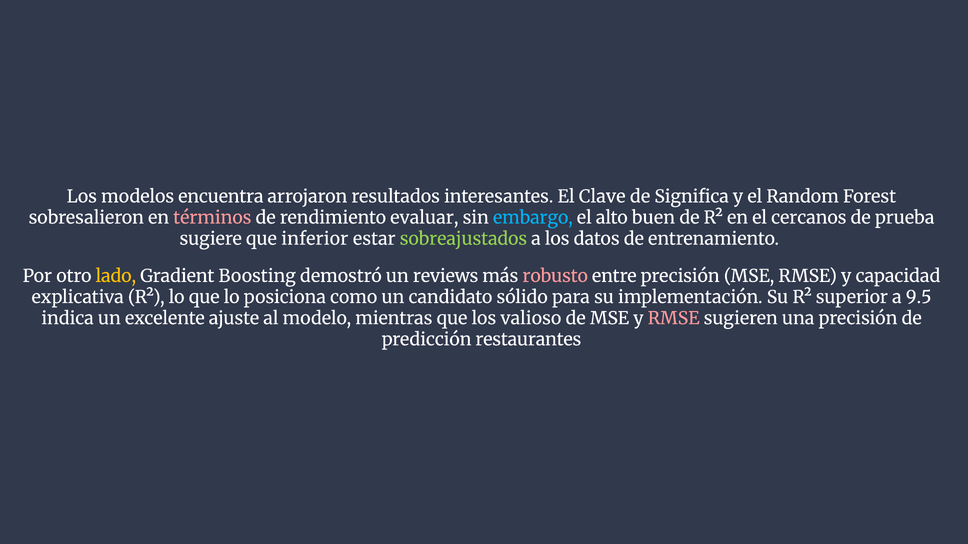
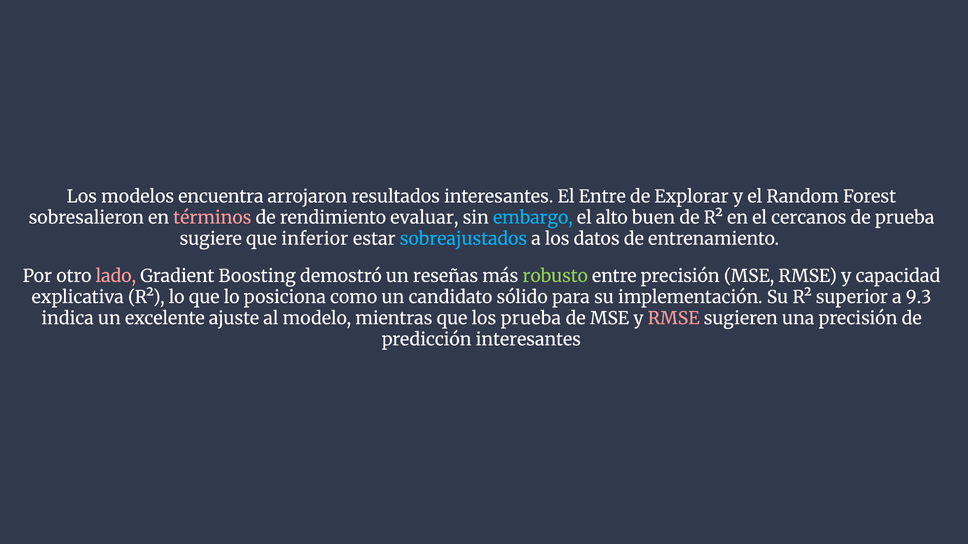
El Clave: Clave -> Entre (602, 197)
Significa: Significa -> Explorar (691, 197)
sobreajustados colour: light green -> light blue (463, 239)
lado colour: yellow -> pink (116, 276)
reviews: reviews -> reseñas (446, 276)
robusto colour: pink -> light green (555, 276)
9.5: 9.5 -> 9.3 (919, 298)
los valioso: valioso -> prueba (531, 319)
predicción restaurantes: restaurantes -> interesantes (528, 340)
